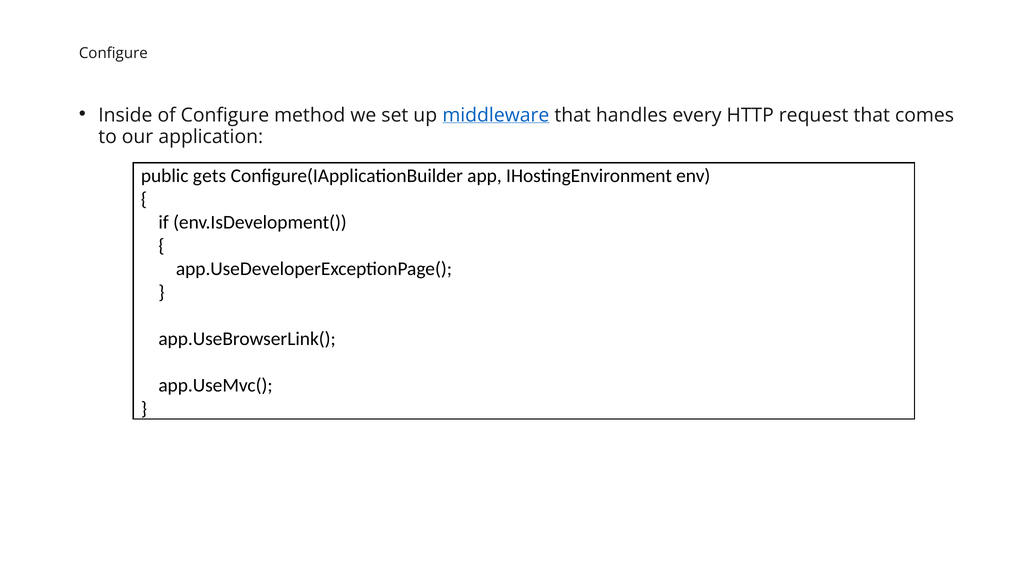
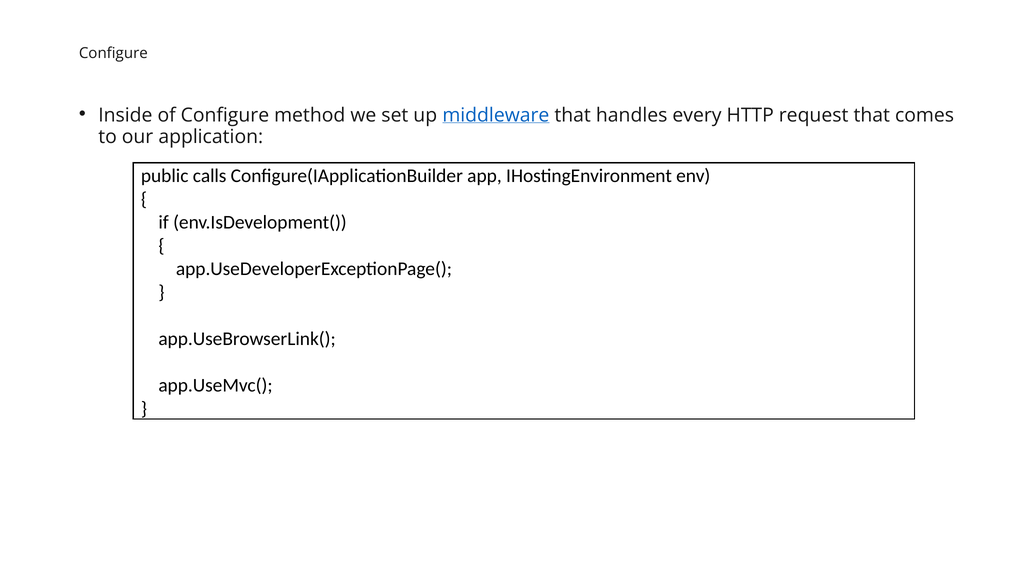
gets: gets -> calls (210, 176)
